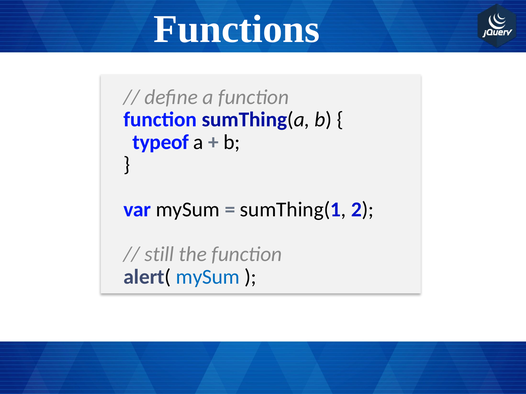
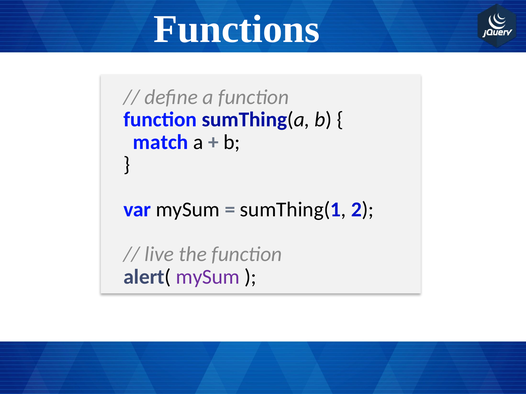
typeof: typeof -> match (161, 142)
still: still -> live (159, 255)
mySum colour: blue -> purple (208, 277)
